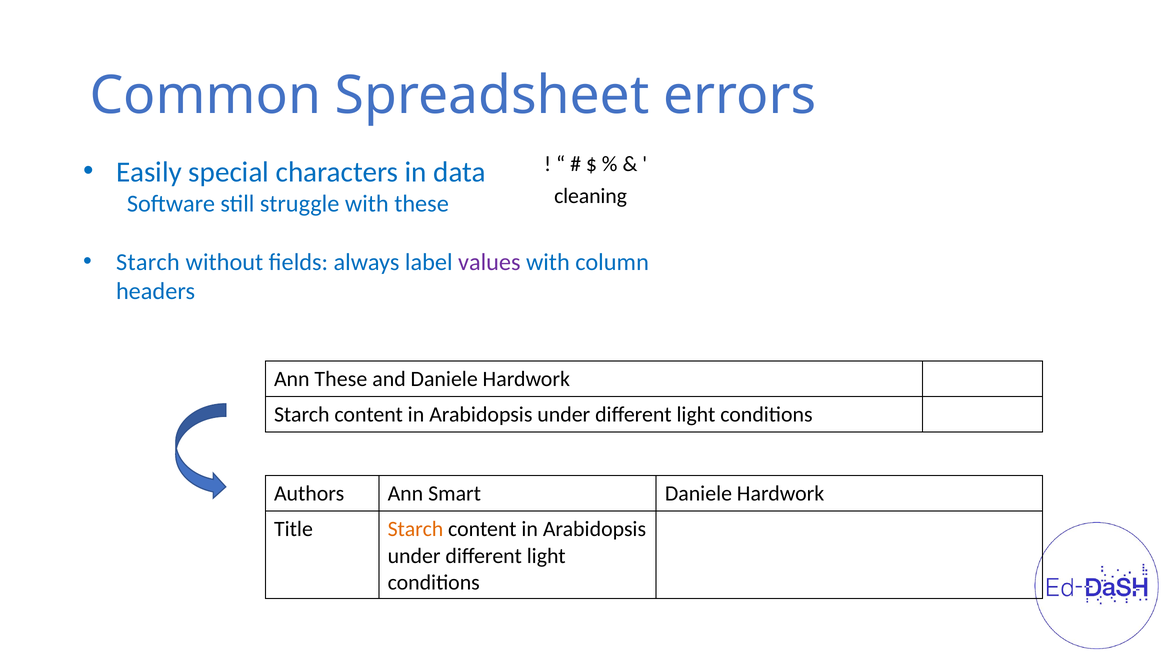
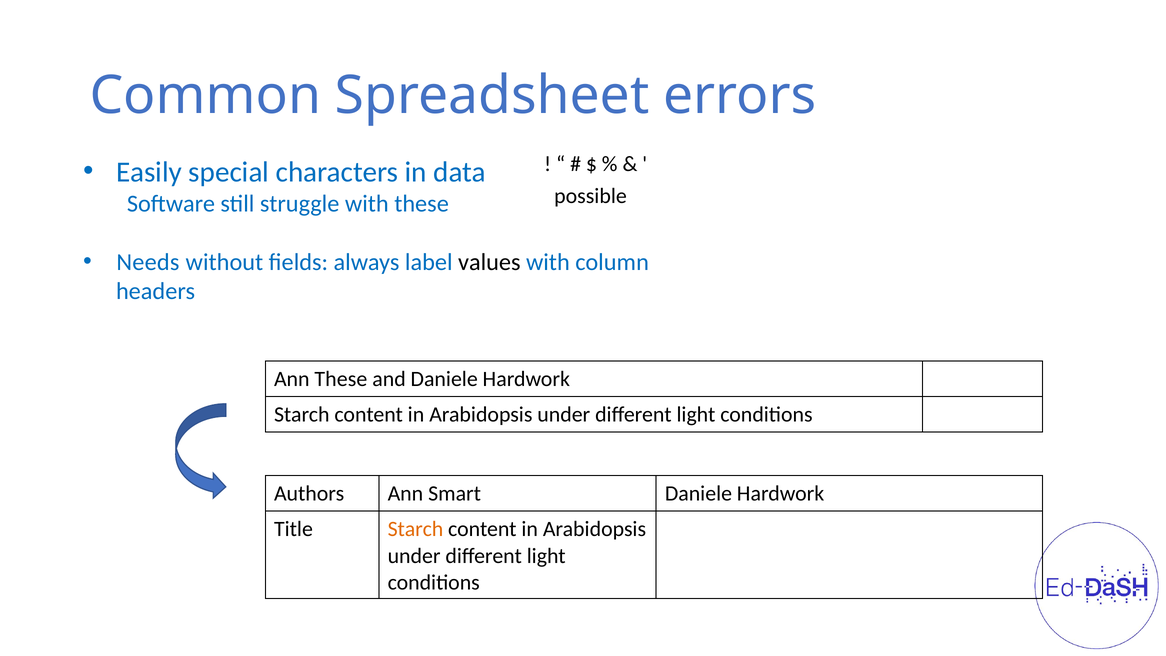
cleaning: cleaning -> possible (590, 196)
Starch: Starch -> Needs (148, 262)
values colour: purple -> black (489, 262)
